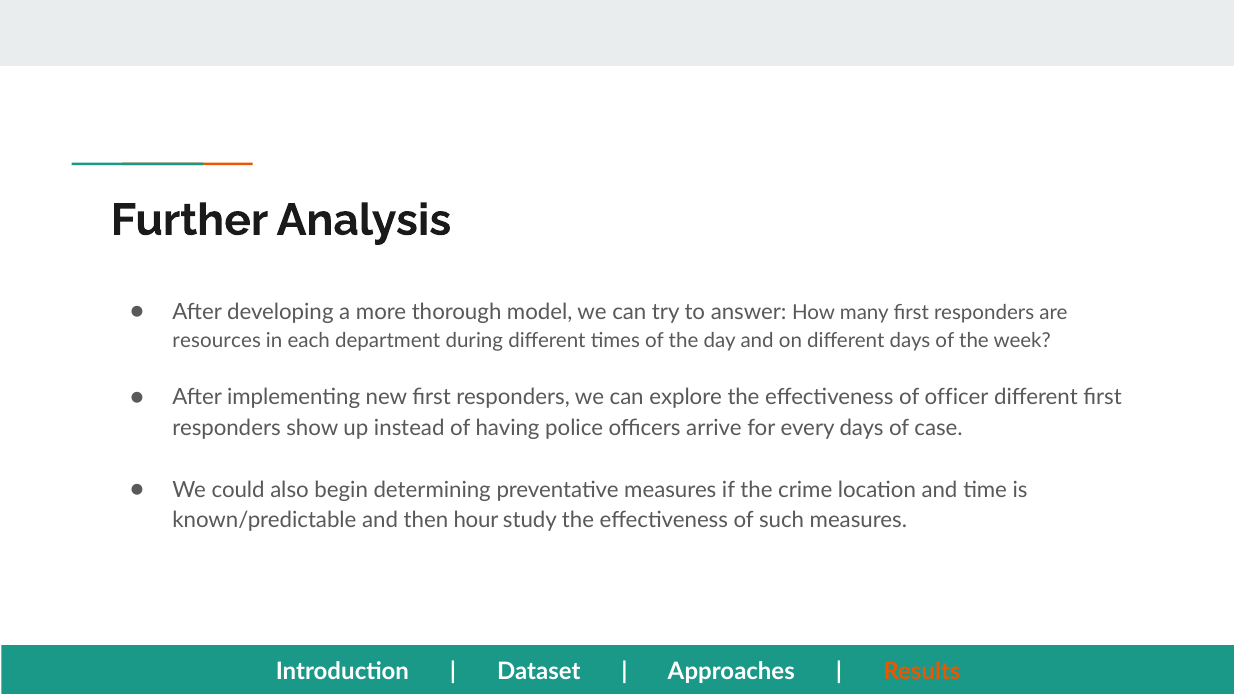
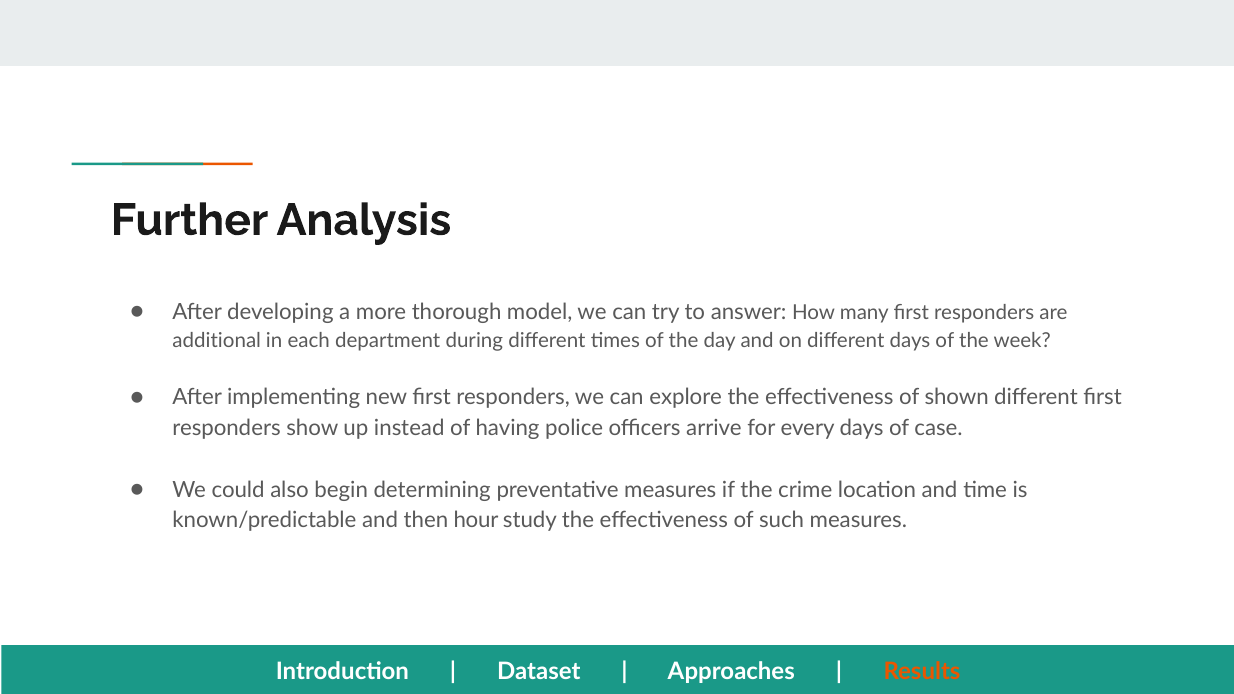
resources: resources -> additional (217, 341)
officer: officer -> shown (957, 398)
